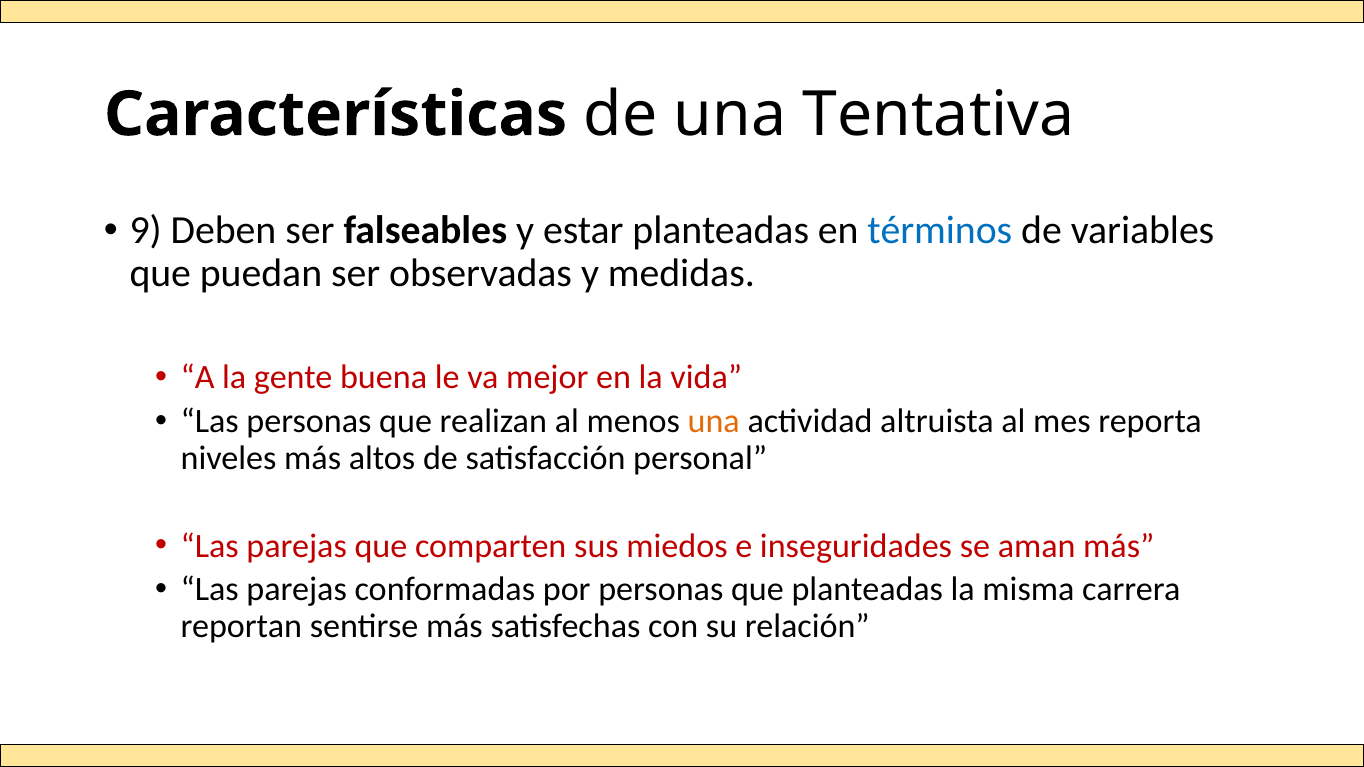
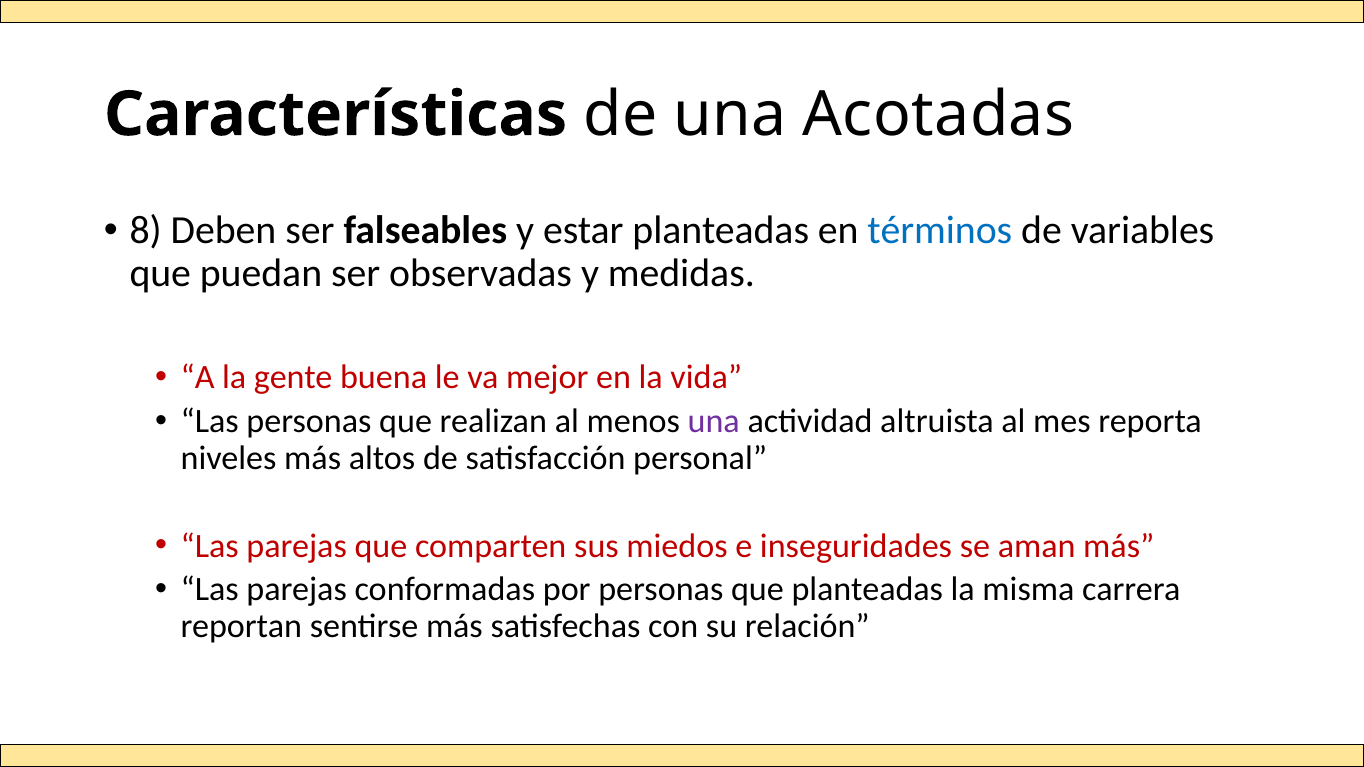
Tentativa: Tentativa -> Acotadas (938, 115)
9: 9 -> 8 (146, 231)
una colour: orange -> purple (714, 421)
